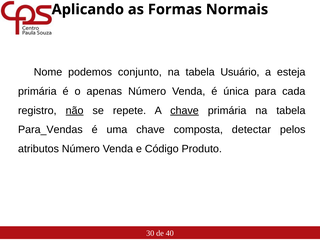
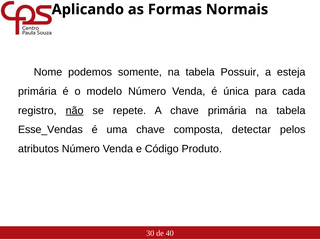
conjunto: conjunto -> somente (140, 72)
Usuário: Usuário -> Possuir (240, 72)
apenas: apenas -> modelo (104, 91)
chave underline: present -> none (184, 111)
Para_Vendas: Para_Vendas -> Esse_Vendas (50, 130)
